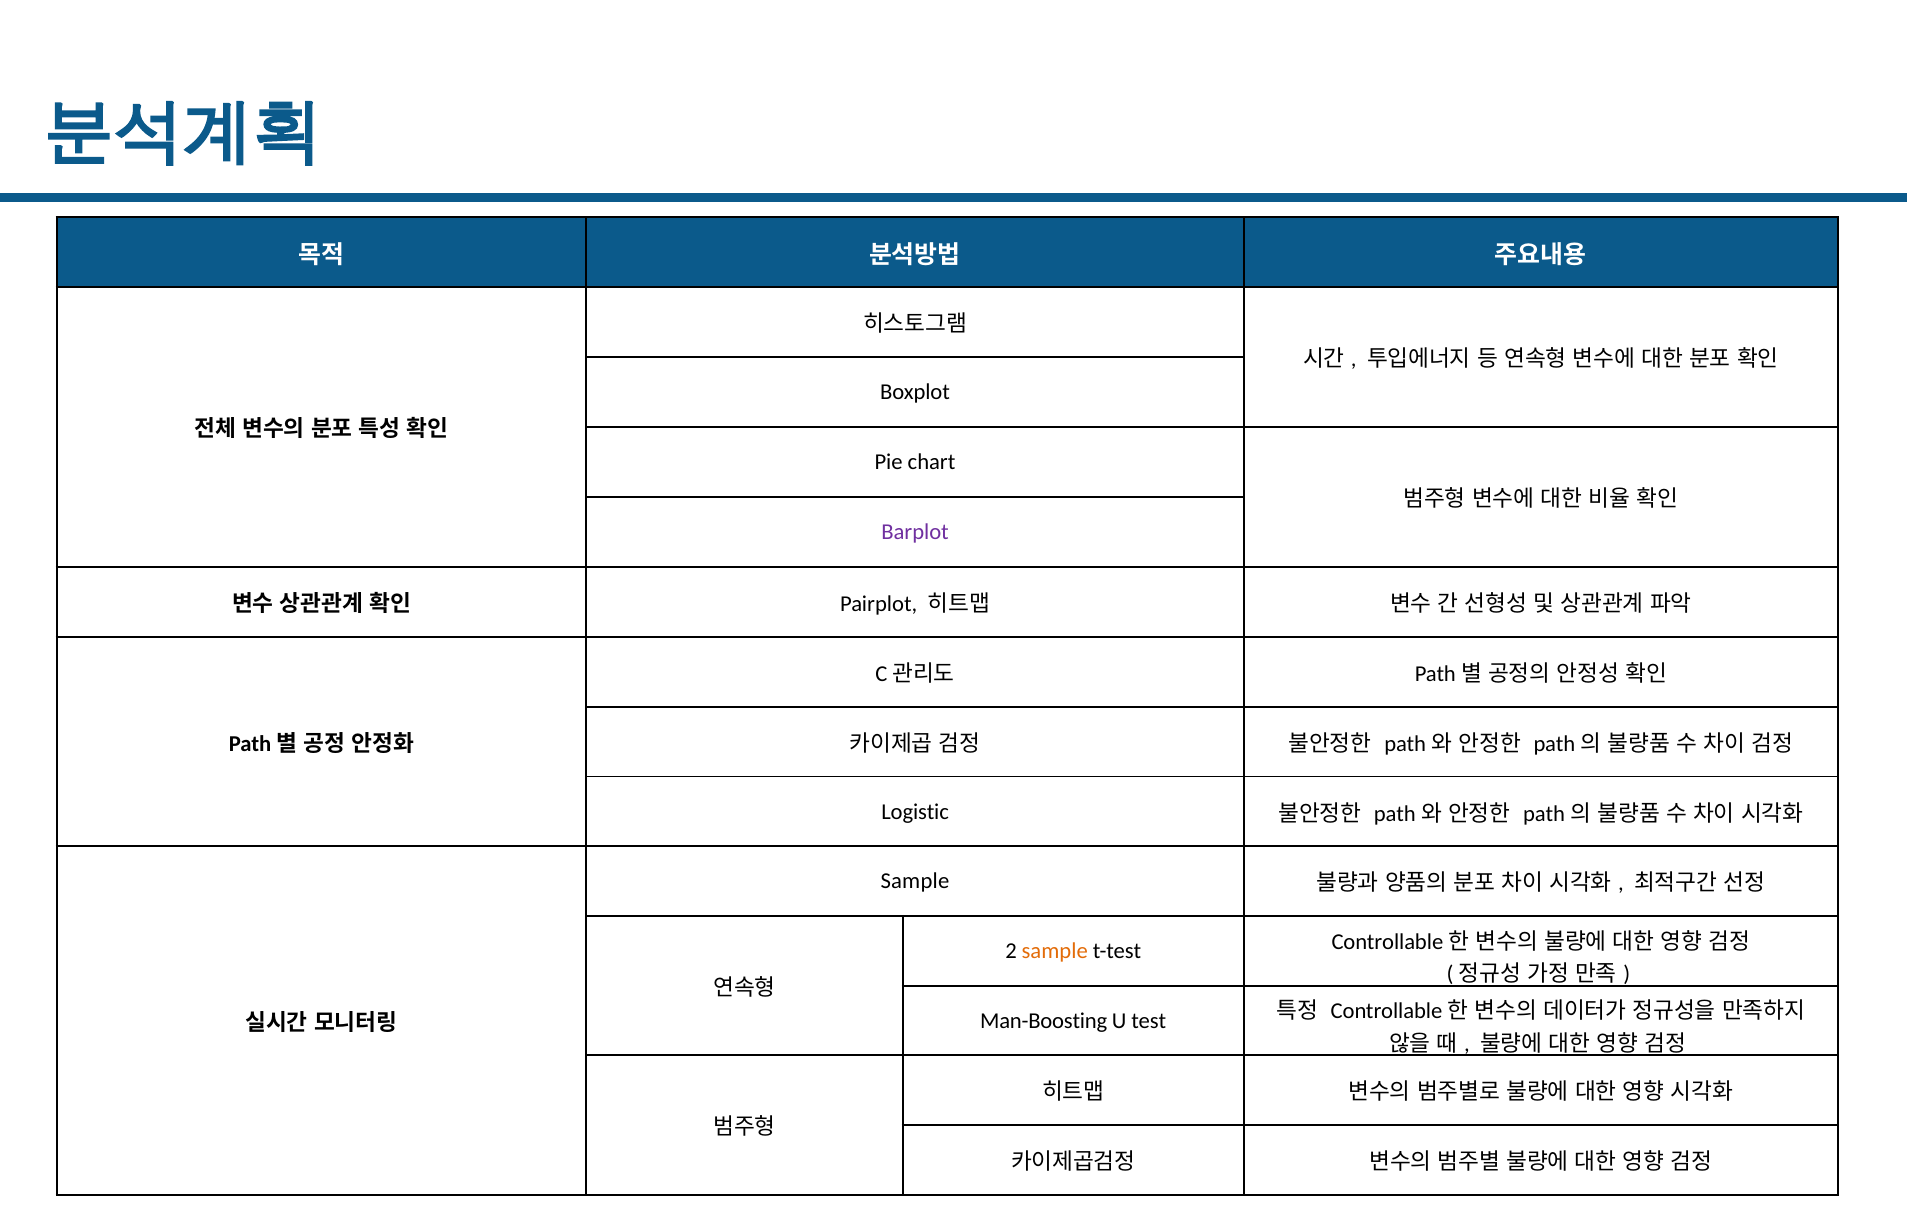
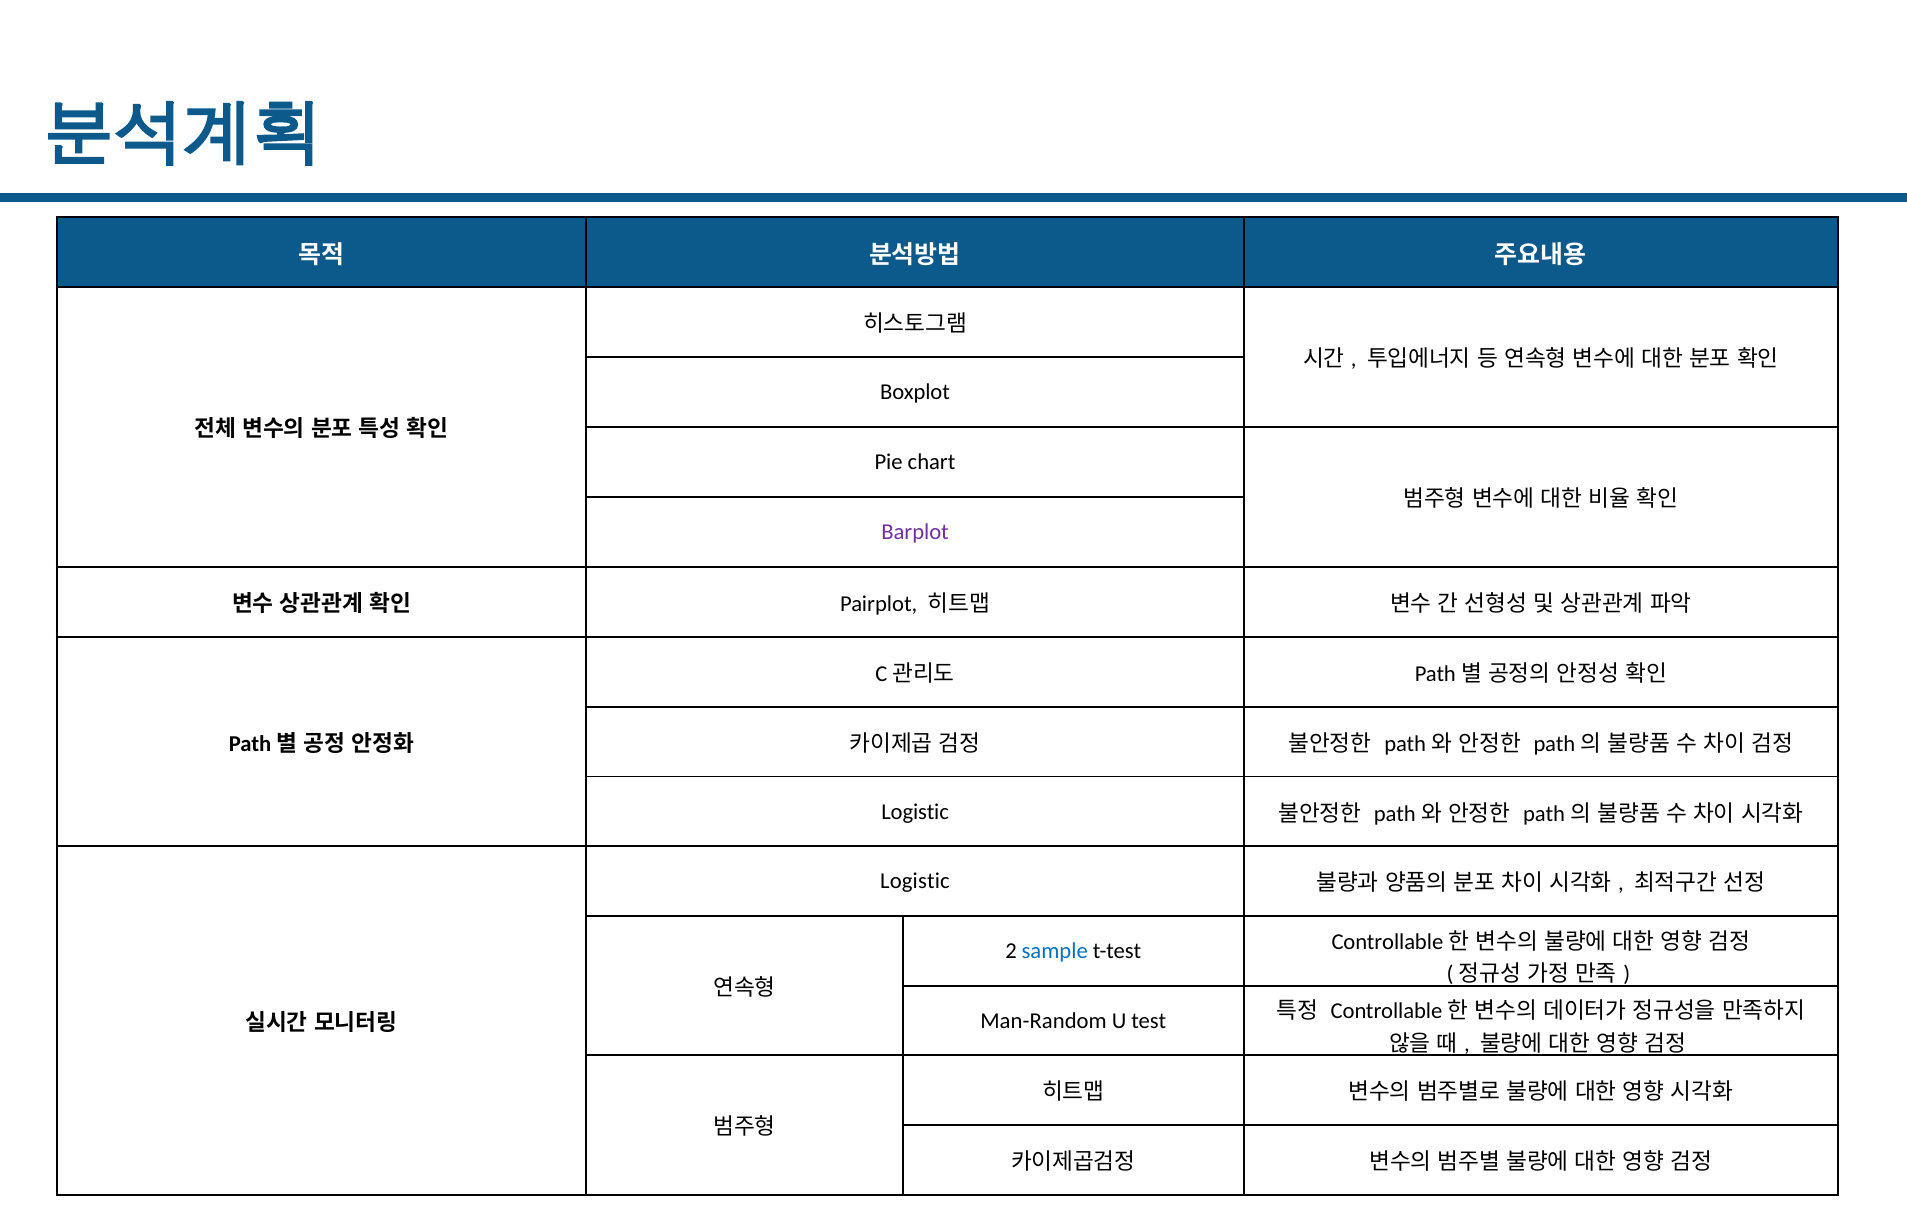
Sample: Sample -> Logistic (915, 881)
sample colour: orange -> blue (1055, 951)
Man-Boosting: Man-Boosting -> Man-Random (1044, 1021)
